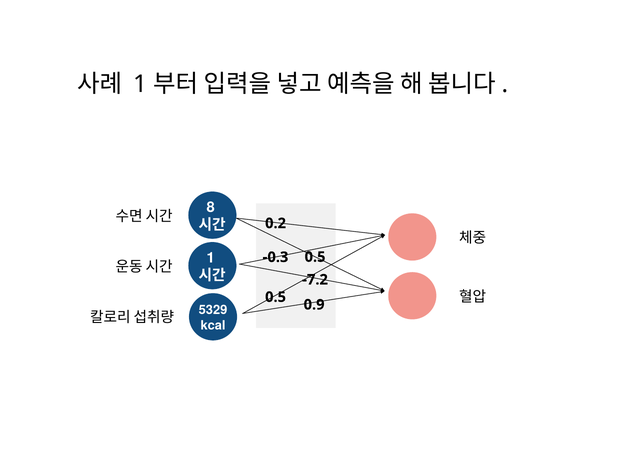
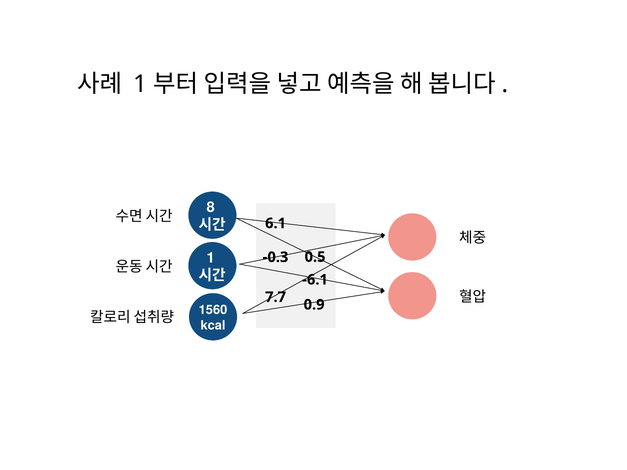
0.2: 0.2 -> 6.1 (276, 223)
-7.2: -7.2 -> -6.1 (315, 280)
0.5: 0.5 -> 7.7 (276, 297)
5329: 5329 -> 1560 (213, 310)
